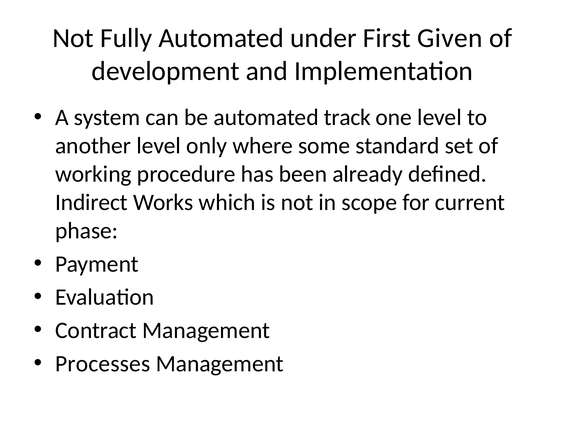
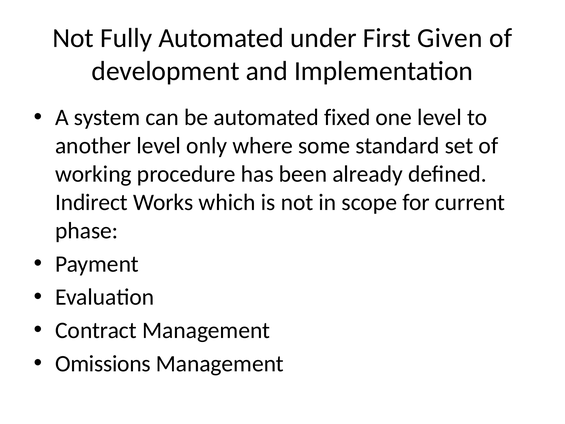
track: track -> fixed (347, 117)
Processes: Processes -> Omissions (103, 364)
